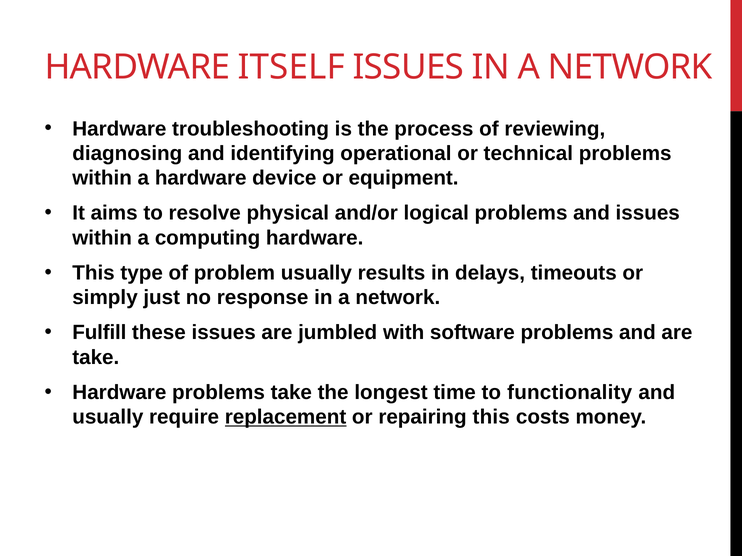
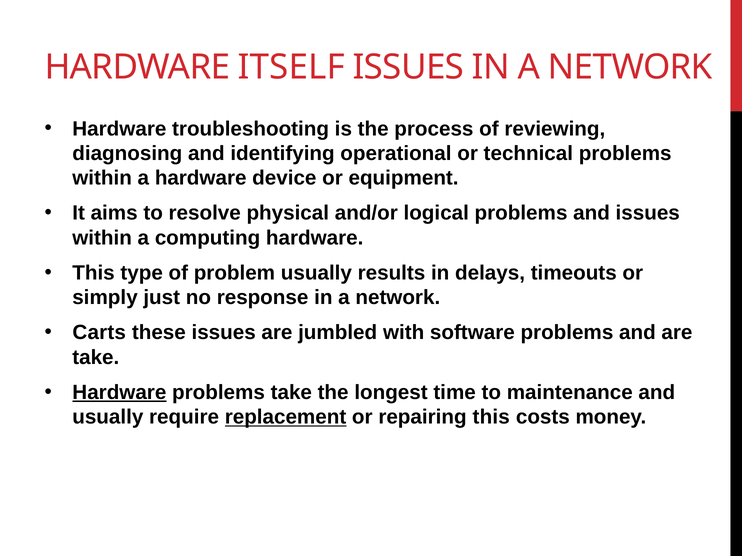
Fulfill: Fulfill -> Carts (99, 333)
Hardware underline: none -> present (119, 393)
functionality: functionality -> maintenance (570, 393)
